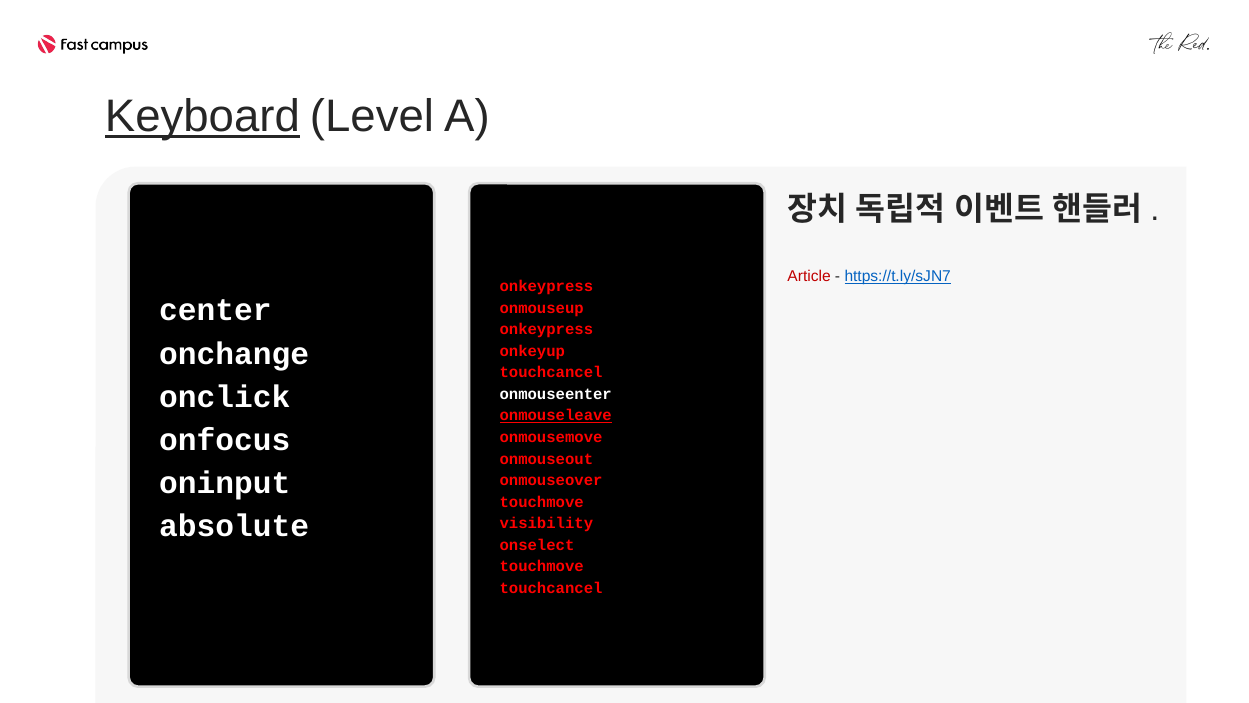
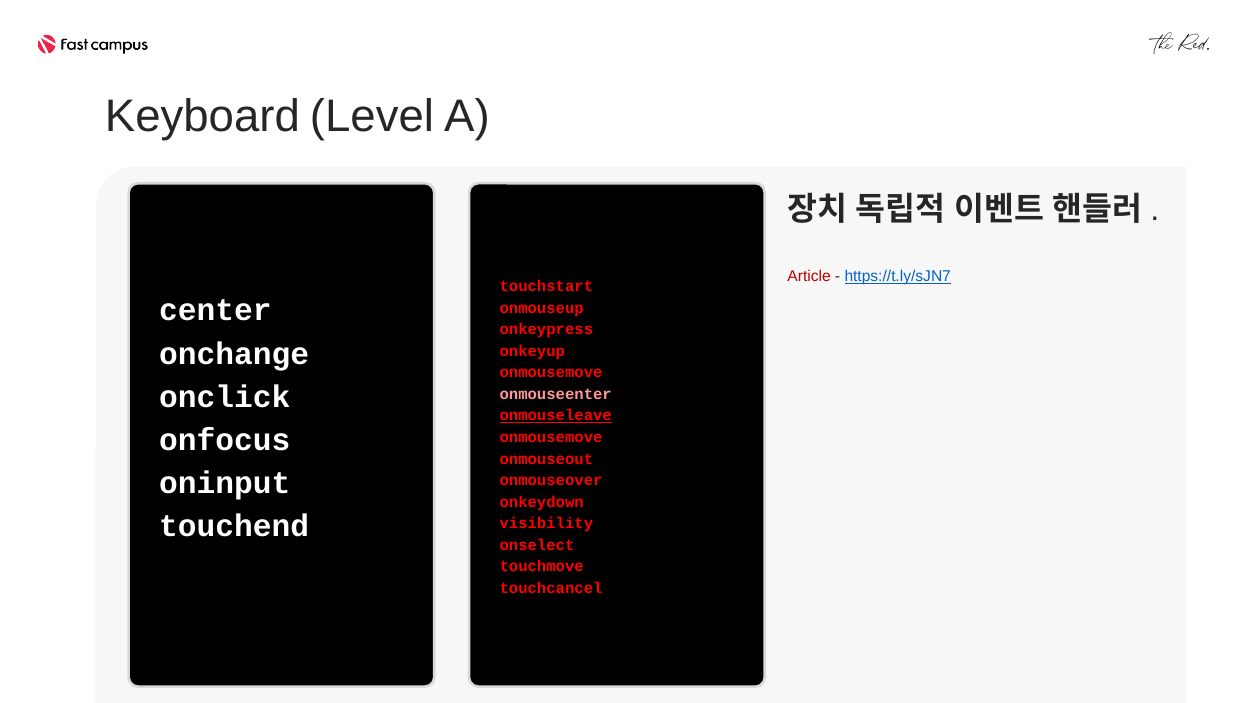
Keyboard underline: present -> none (202, 117)
onkeypress: onkeypress -> touchstart (546, 286)
touchcancel: touchcancel -> onmousemove (551, 372)
onmouseenter colour: white -> pink (556, 394)
touchmove: touchmove -> onkeydown (542, 502)
absolute: absolute -> touchend (234, 526)
